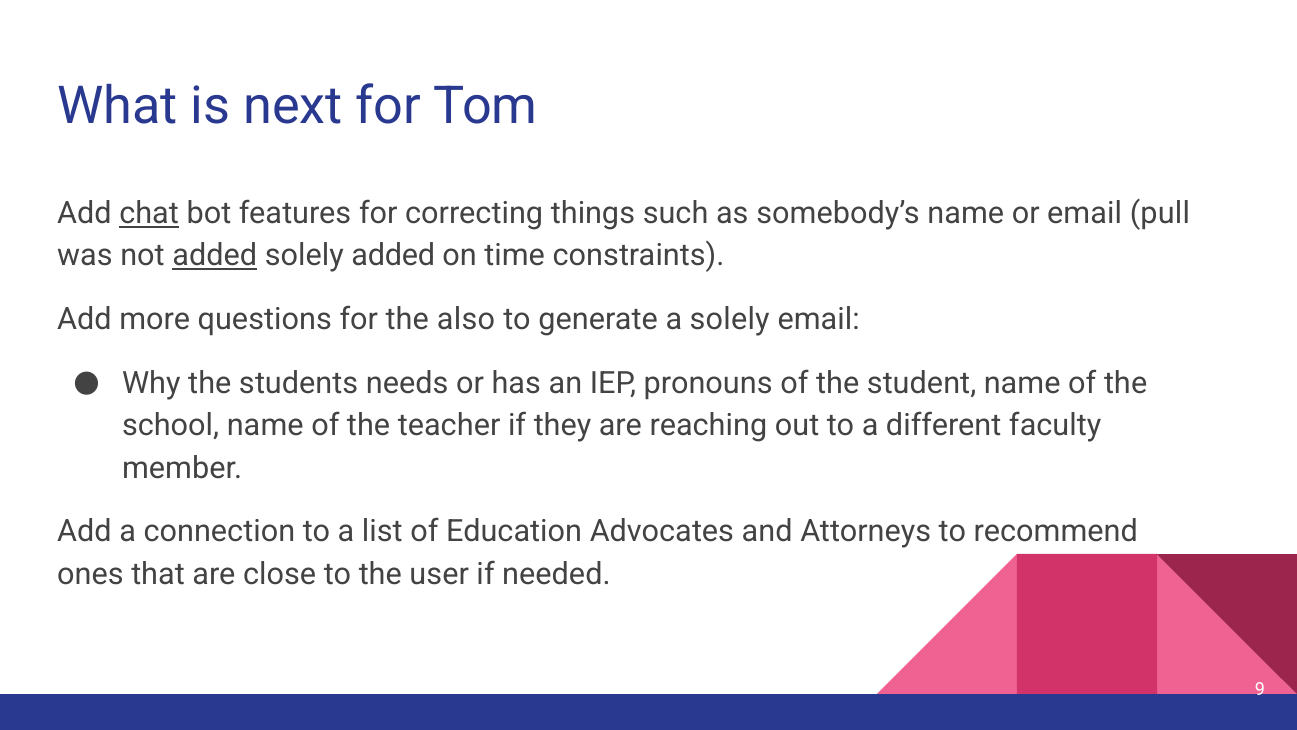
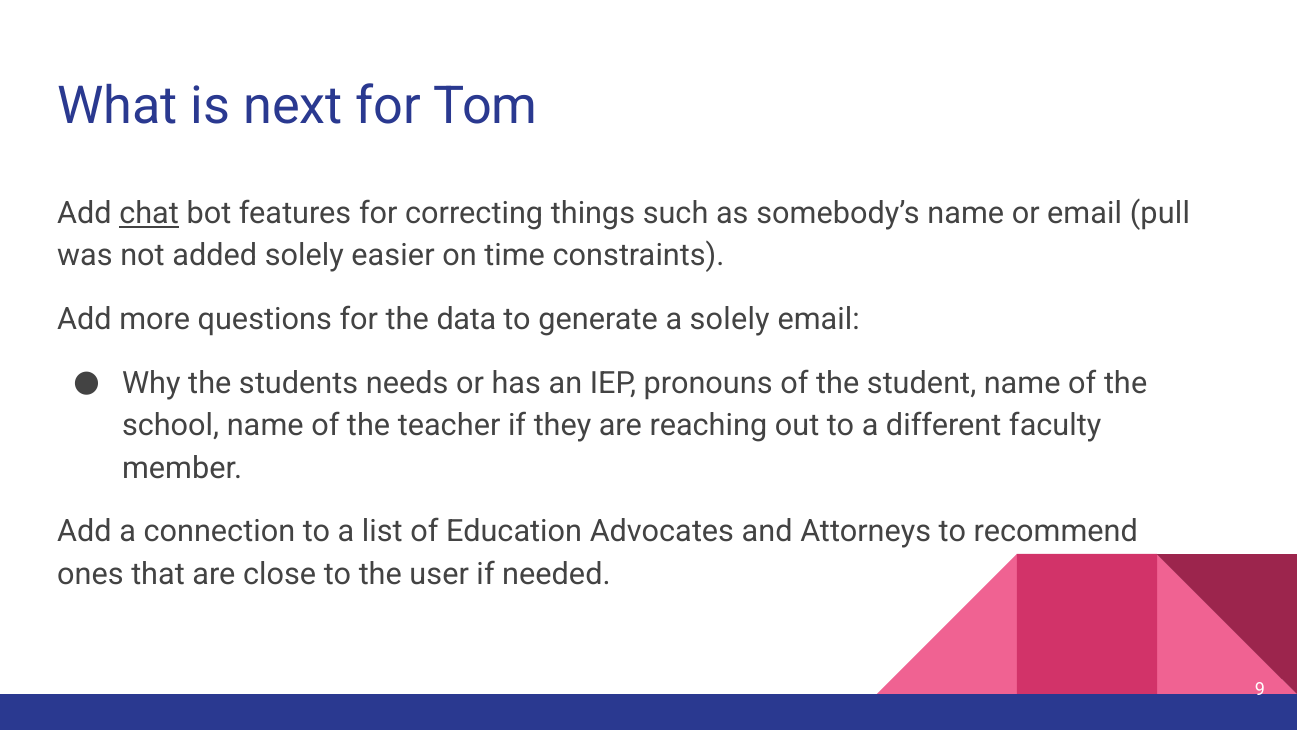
added underline: present -> none (215, 256)
solely added: added -> easier (393, 256)
also: also -> data (466, 319)
